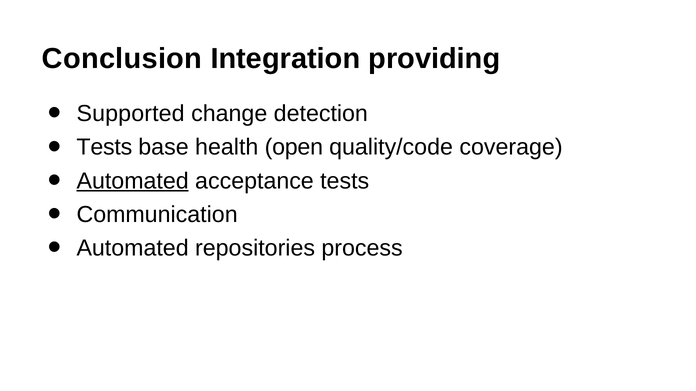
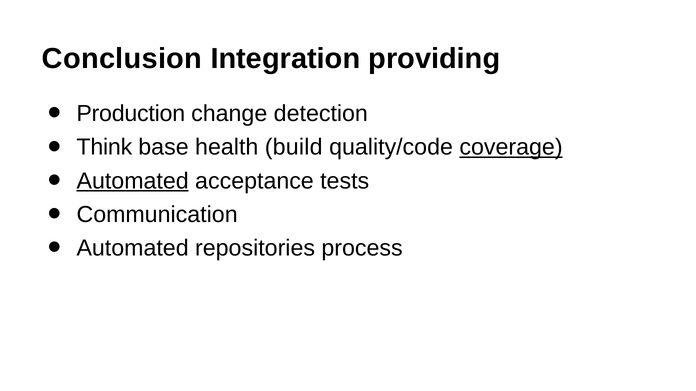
Supported: Supported -> Production (131, 114)
Tests: Tests -> Think (104, 148)
open: open -> build (294, 148)
coverage underline: none -> present (511, 148)
